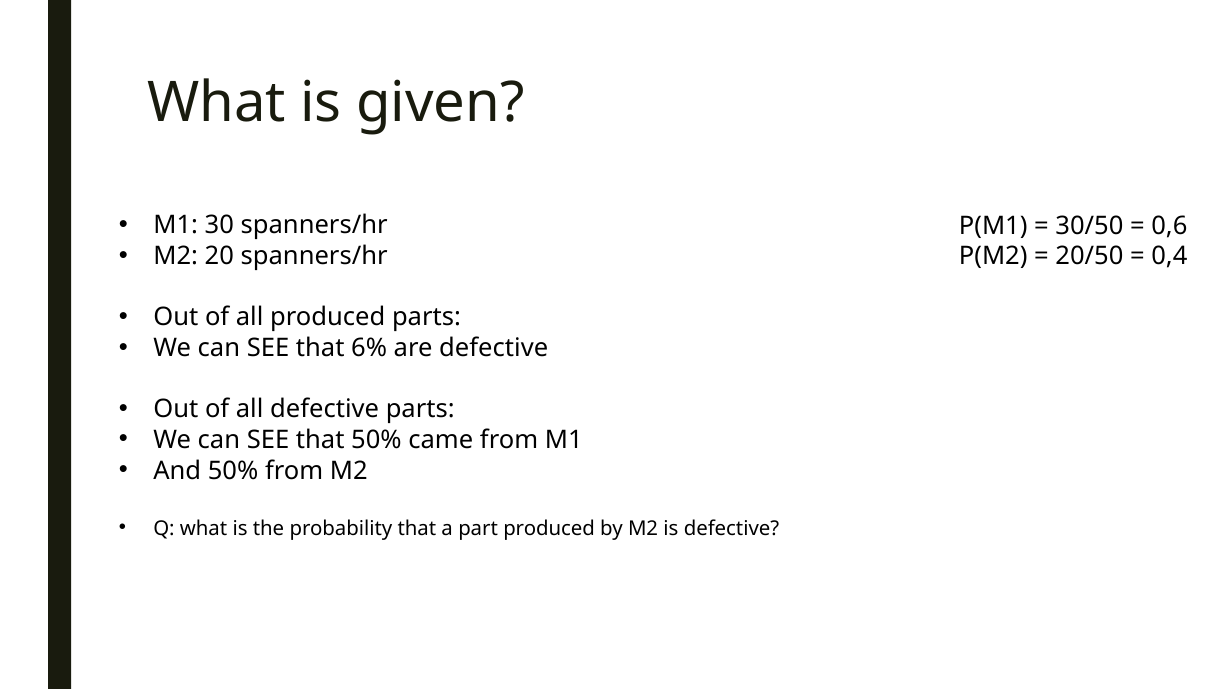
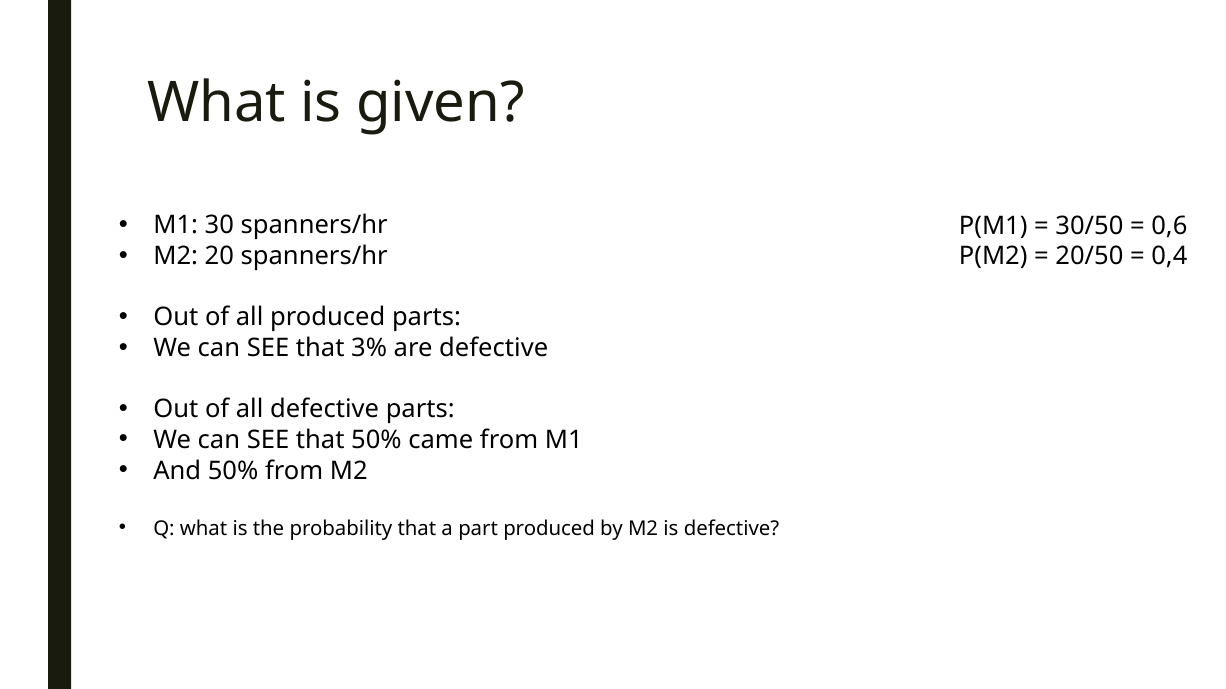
6%: 6% -> 3% (369, 348)
